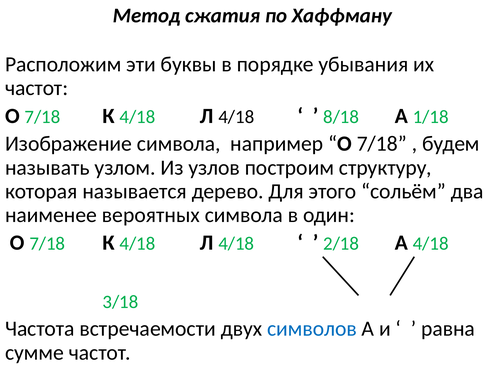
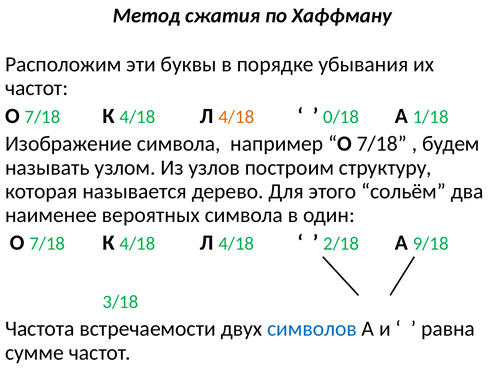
4/18 colour: black -> orange (236, 117)
8/18: 8/18 -> 0/18 (341, 117)
А 4/18: 4/18 -> 9/18 (431, 244)
